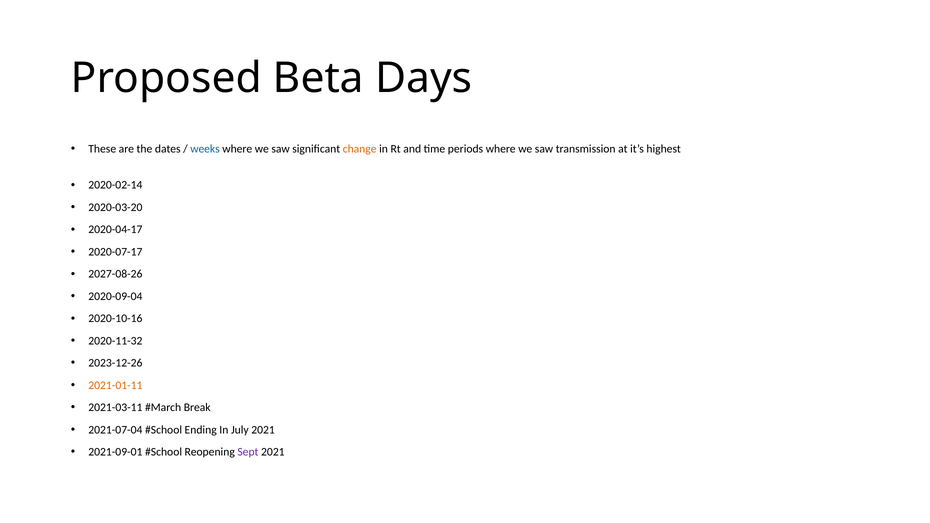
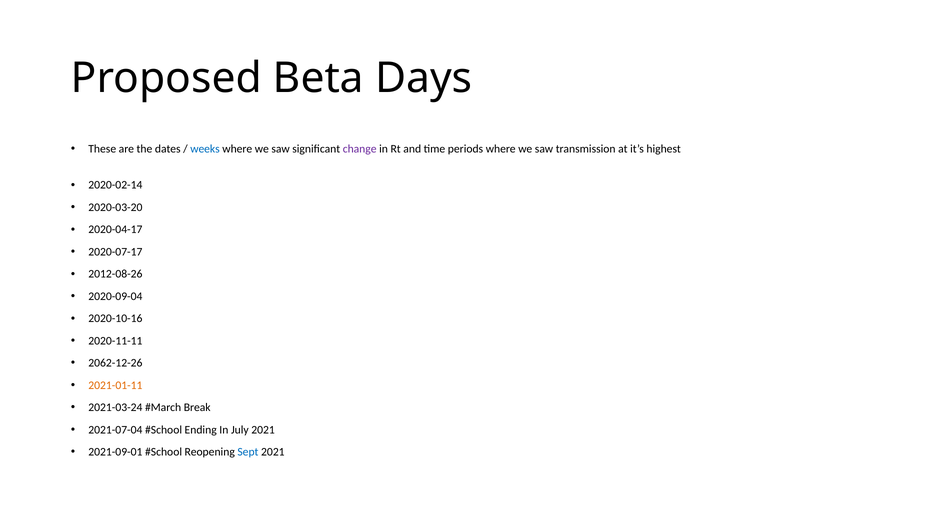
change colour: orange -> purple (360, 149)
2027-08-26: 2027-08-26 -> 2012-08-26 (115, 274)
2020-11-32: 2020-11-32 -> 2020-11-11 (115, 341)
2023-12-26: 2023-12-26 -> 2062-12-26 (115, 363)
2021-03-11: 2021-03-11 -> 2021-03-24 (115, 408)
Sept colour: purple -> blue (248, 452)
